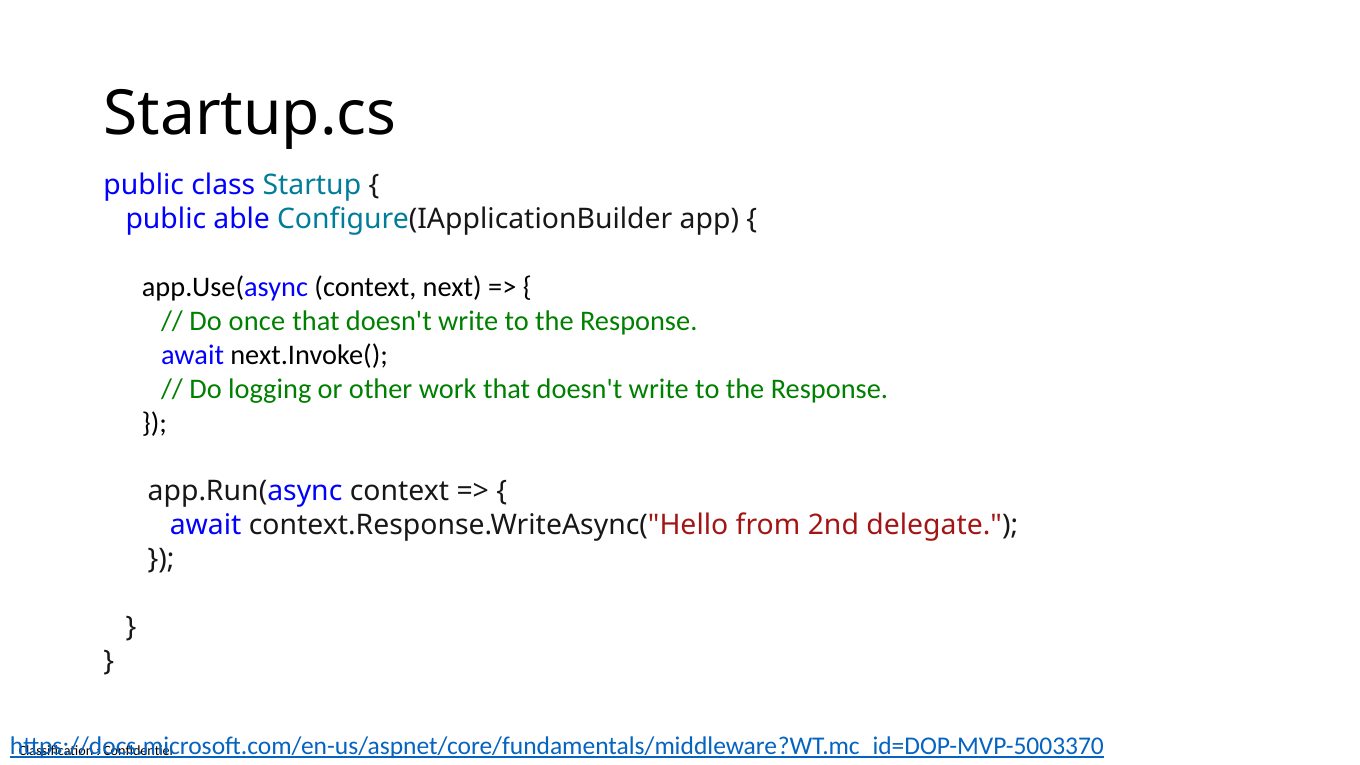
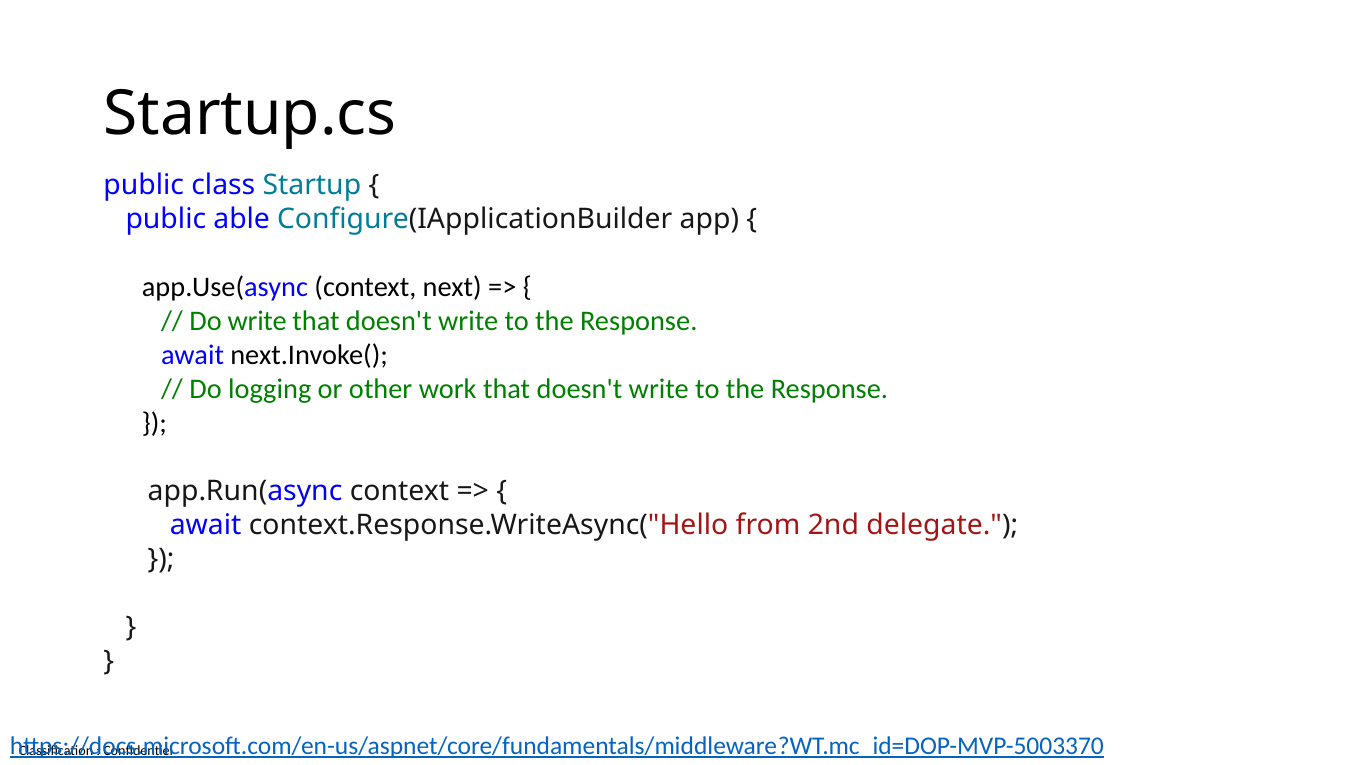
Do once: once -> write (257, 321)
